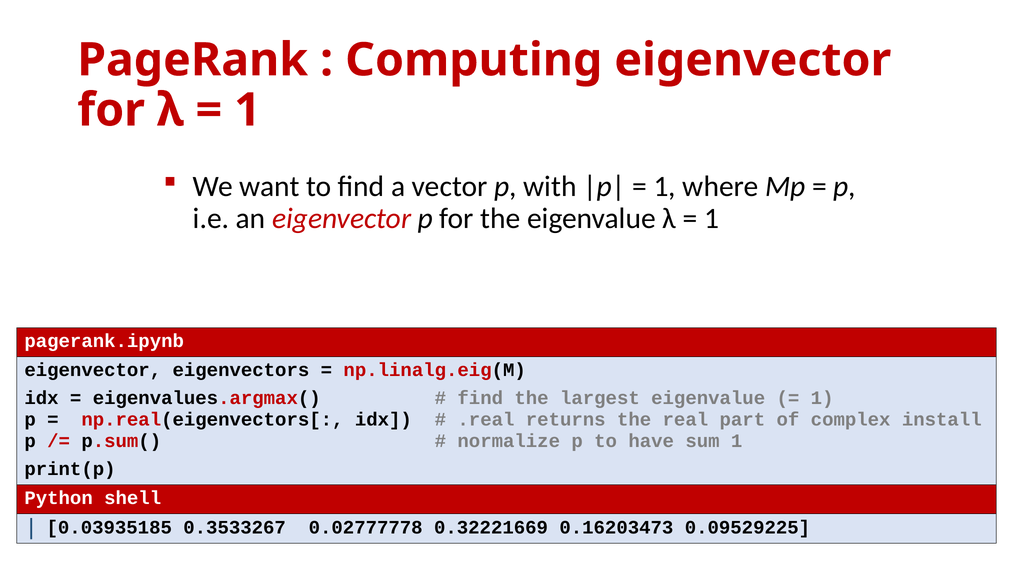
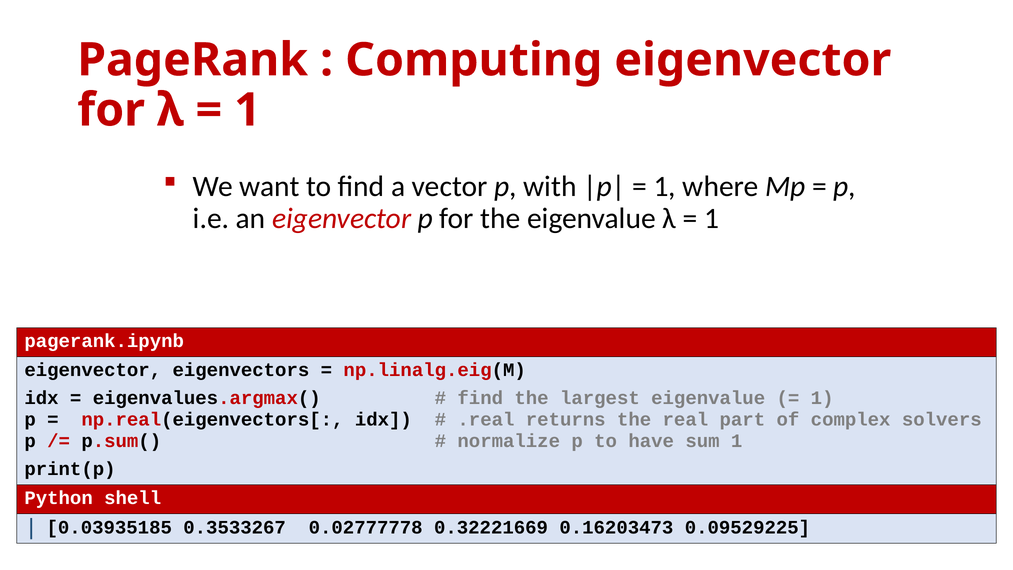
install: install -> solvers (942, 419)
